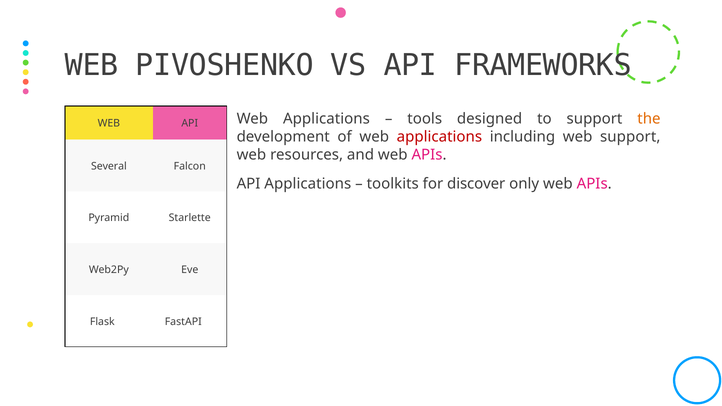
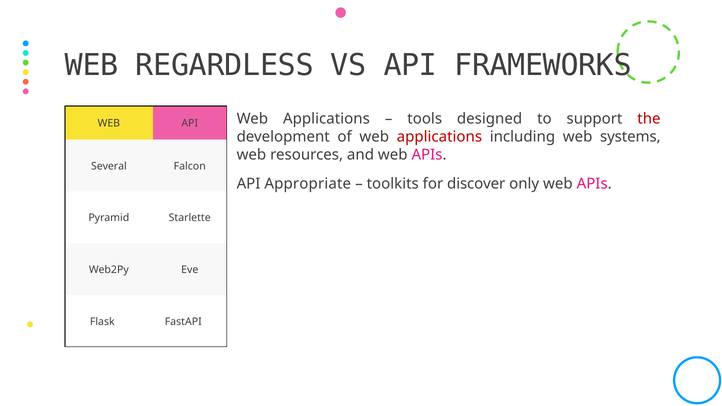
PIVOSHENKO: PIVOSHENKO -> REGARDLESS (225, 65)
the colour: orange -> red (649, 119)
web support: support -> systems (630, 137)
API Applications: Applications -> Appropriate (308, 184)
